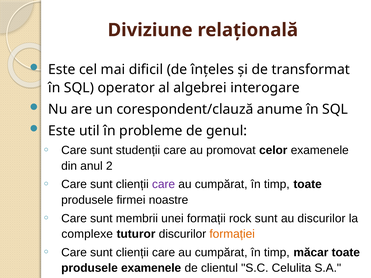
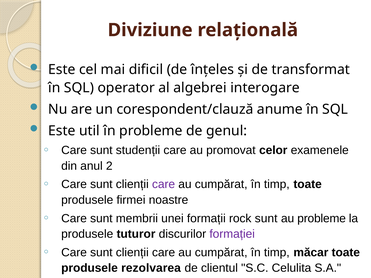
au discurilor: discurilor -> probleme (322, 219)
complexe: complexe -> produsele (87, 234)
formației colour: orange -> purple (232, 234)
produsele examenele: examenele -> rezolvarea (151, 268)
